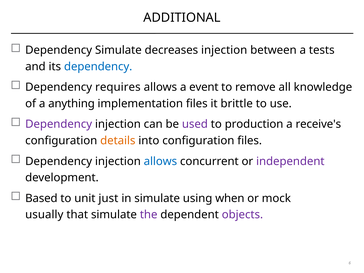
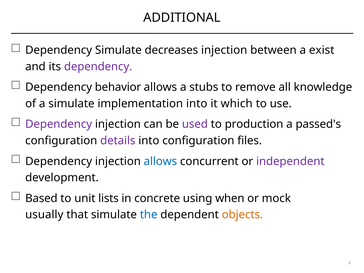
tests: tests -> exist (322, 50)
dependency colour: blue -> purple (98, 67)
requires: requires -> behavior (118, 87)
event: event -> stubs (204, 87)
a anything: anything -> simulate (71, 104)
implementation files: files -> into (197, 104)
brittle: brittle -> which (237, 104)
receive's: receive's -> passed's (318, 124)
details colour: orange -> purple (118, 141)
just: just -> lists (109, 198)
in simulate: simulate -> concrete (157, 198)
the colour: purple -> blue (149, 215)
objects colour: purple -> orange (242, 215)
